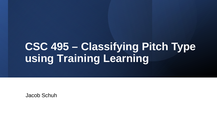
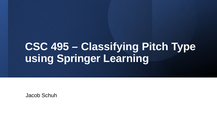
Training: Training -> Springer (79, 58)
